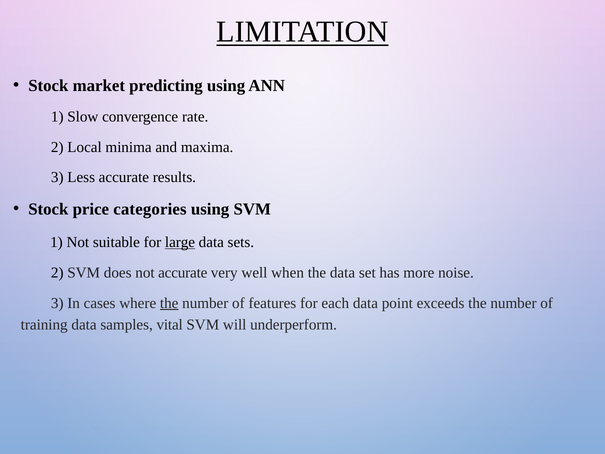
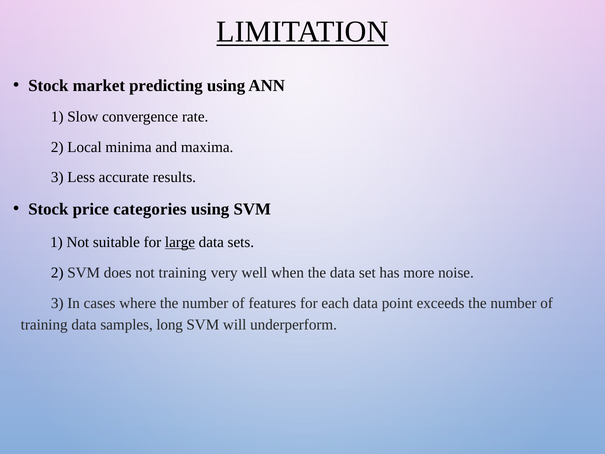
not accurate: accurate -> training (183, 273)
the underline: present -> none (169, 303)
vital: vital -> long (170, 325)
